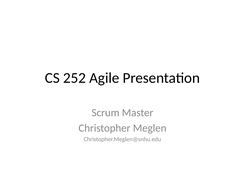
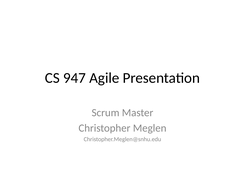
252: 252 -> 947 (75, 78)
